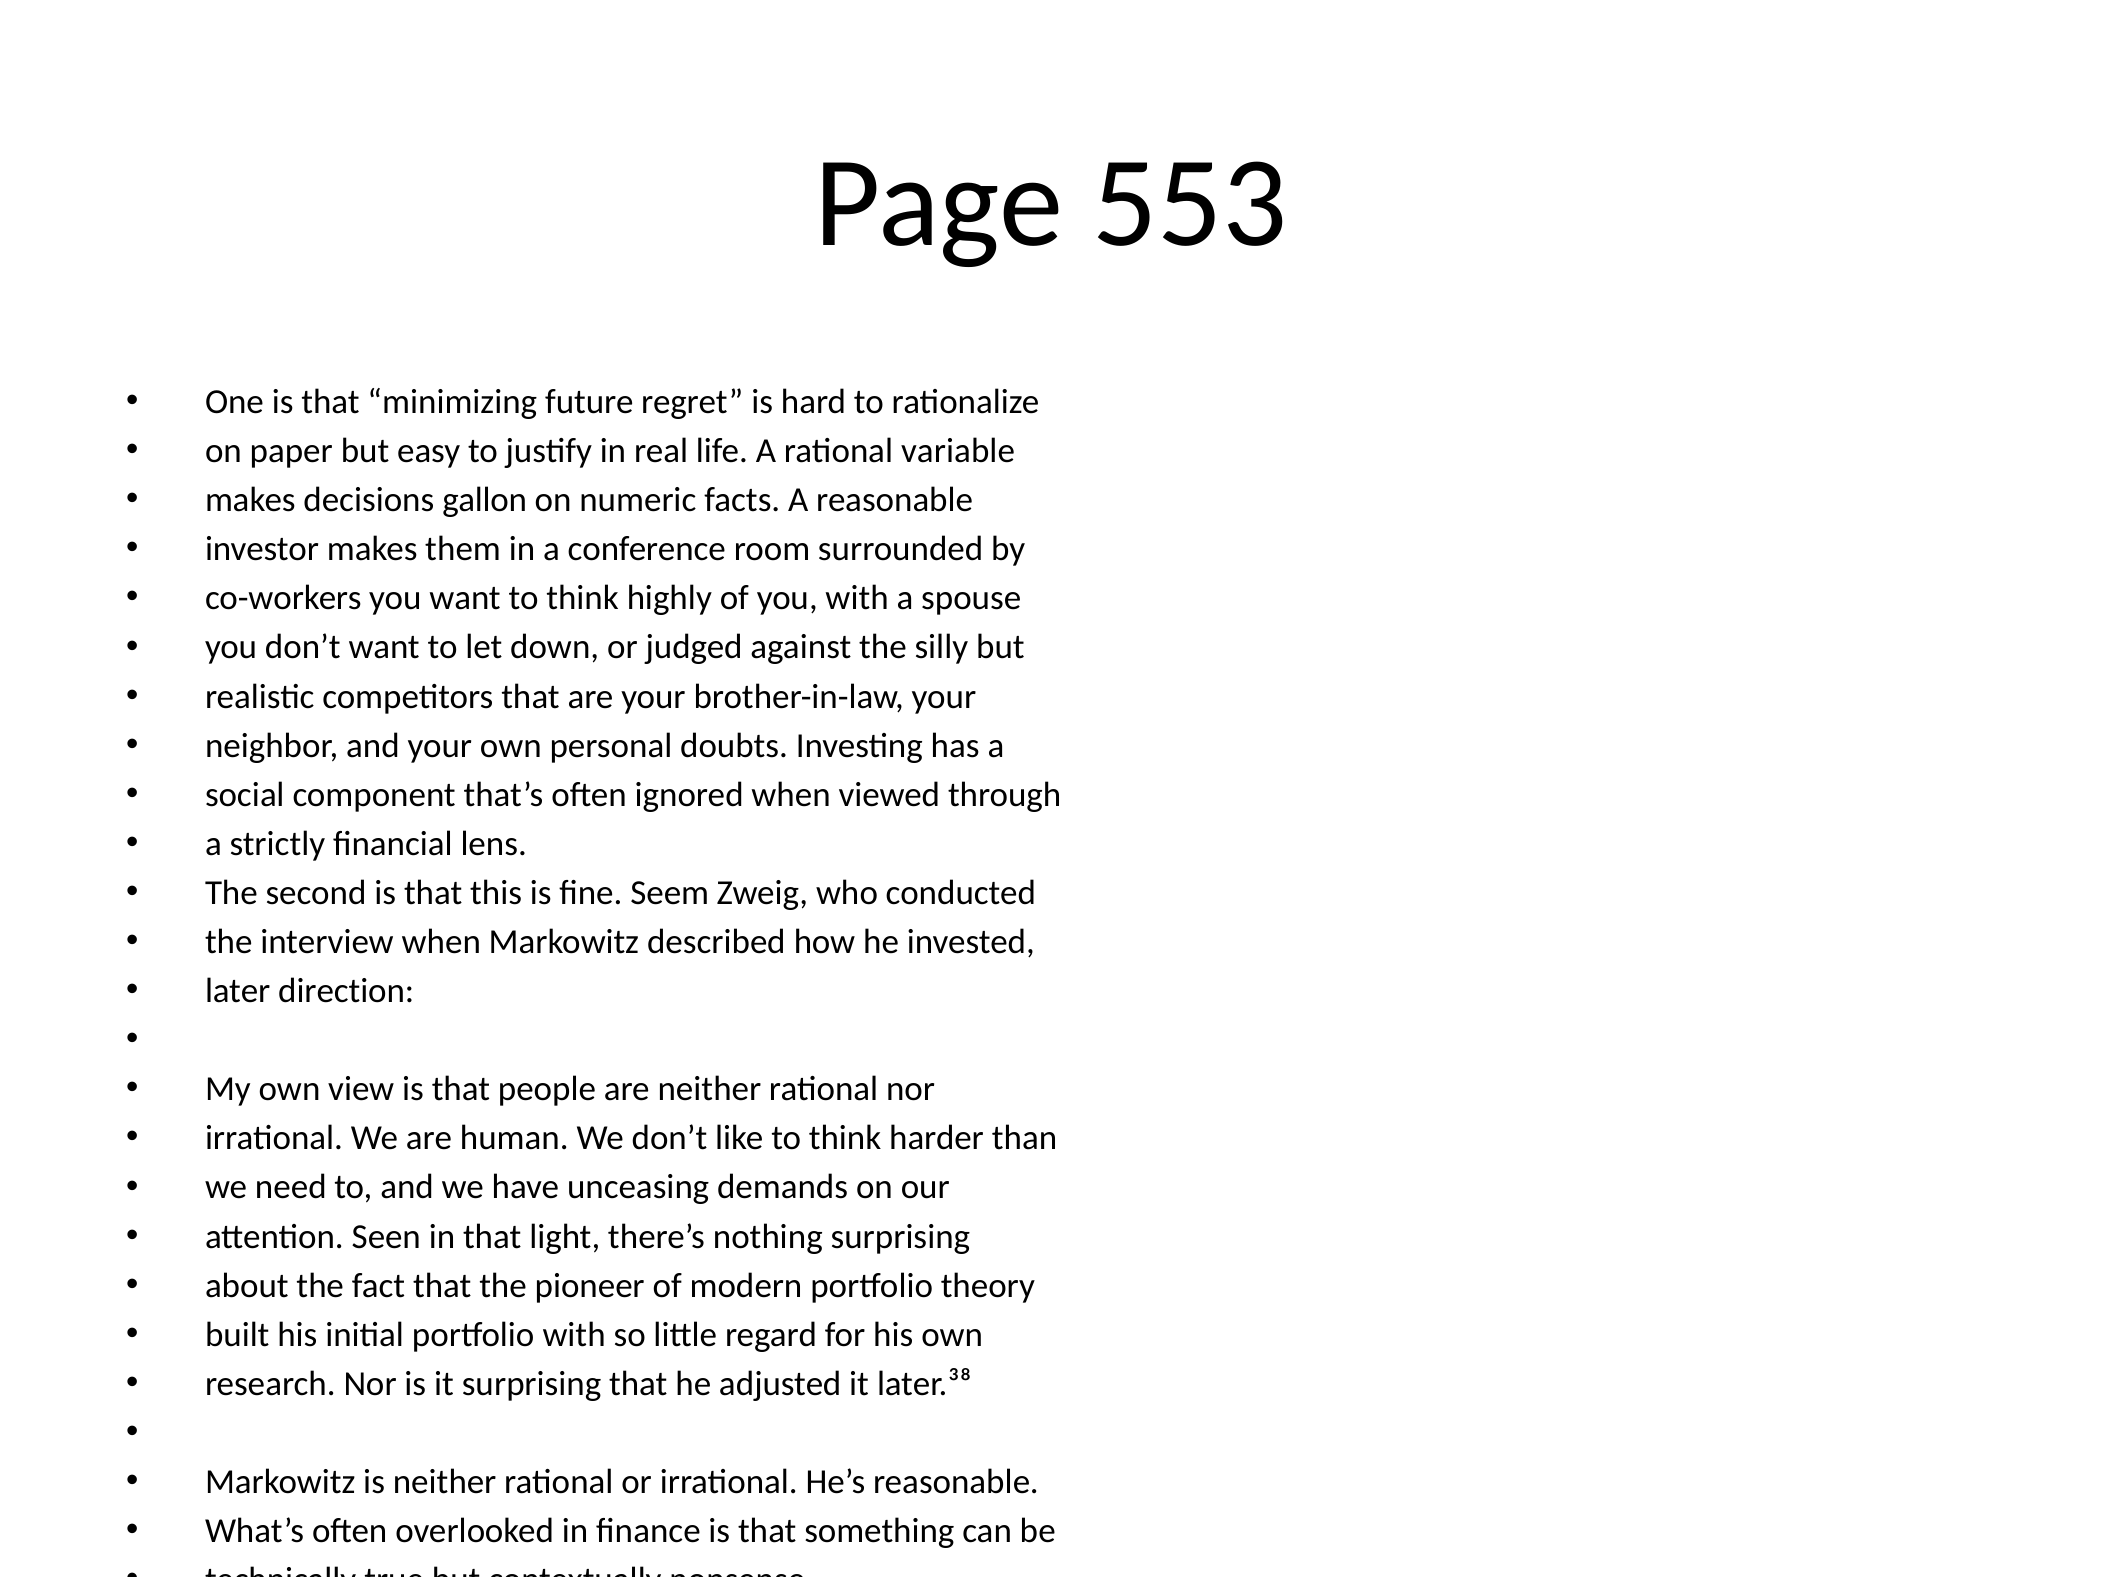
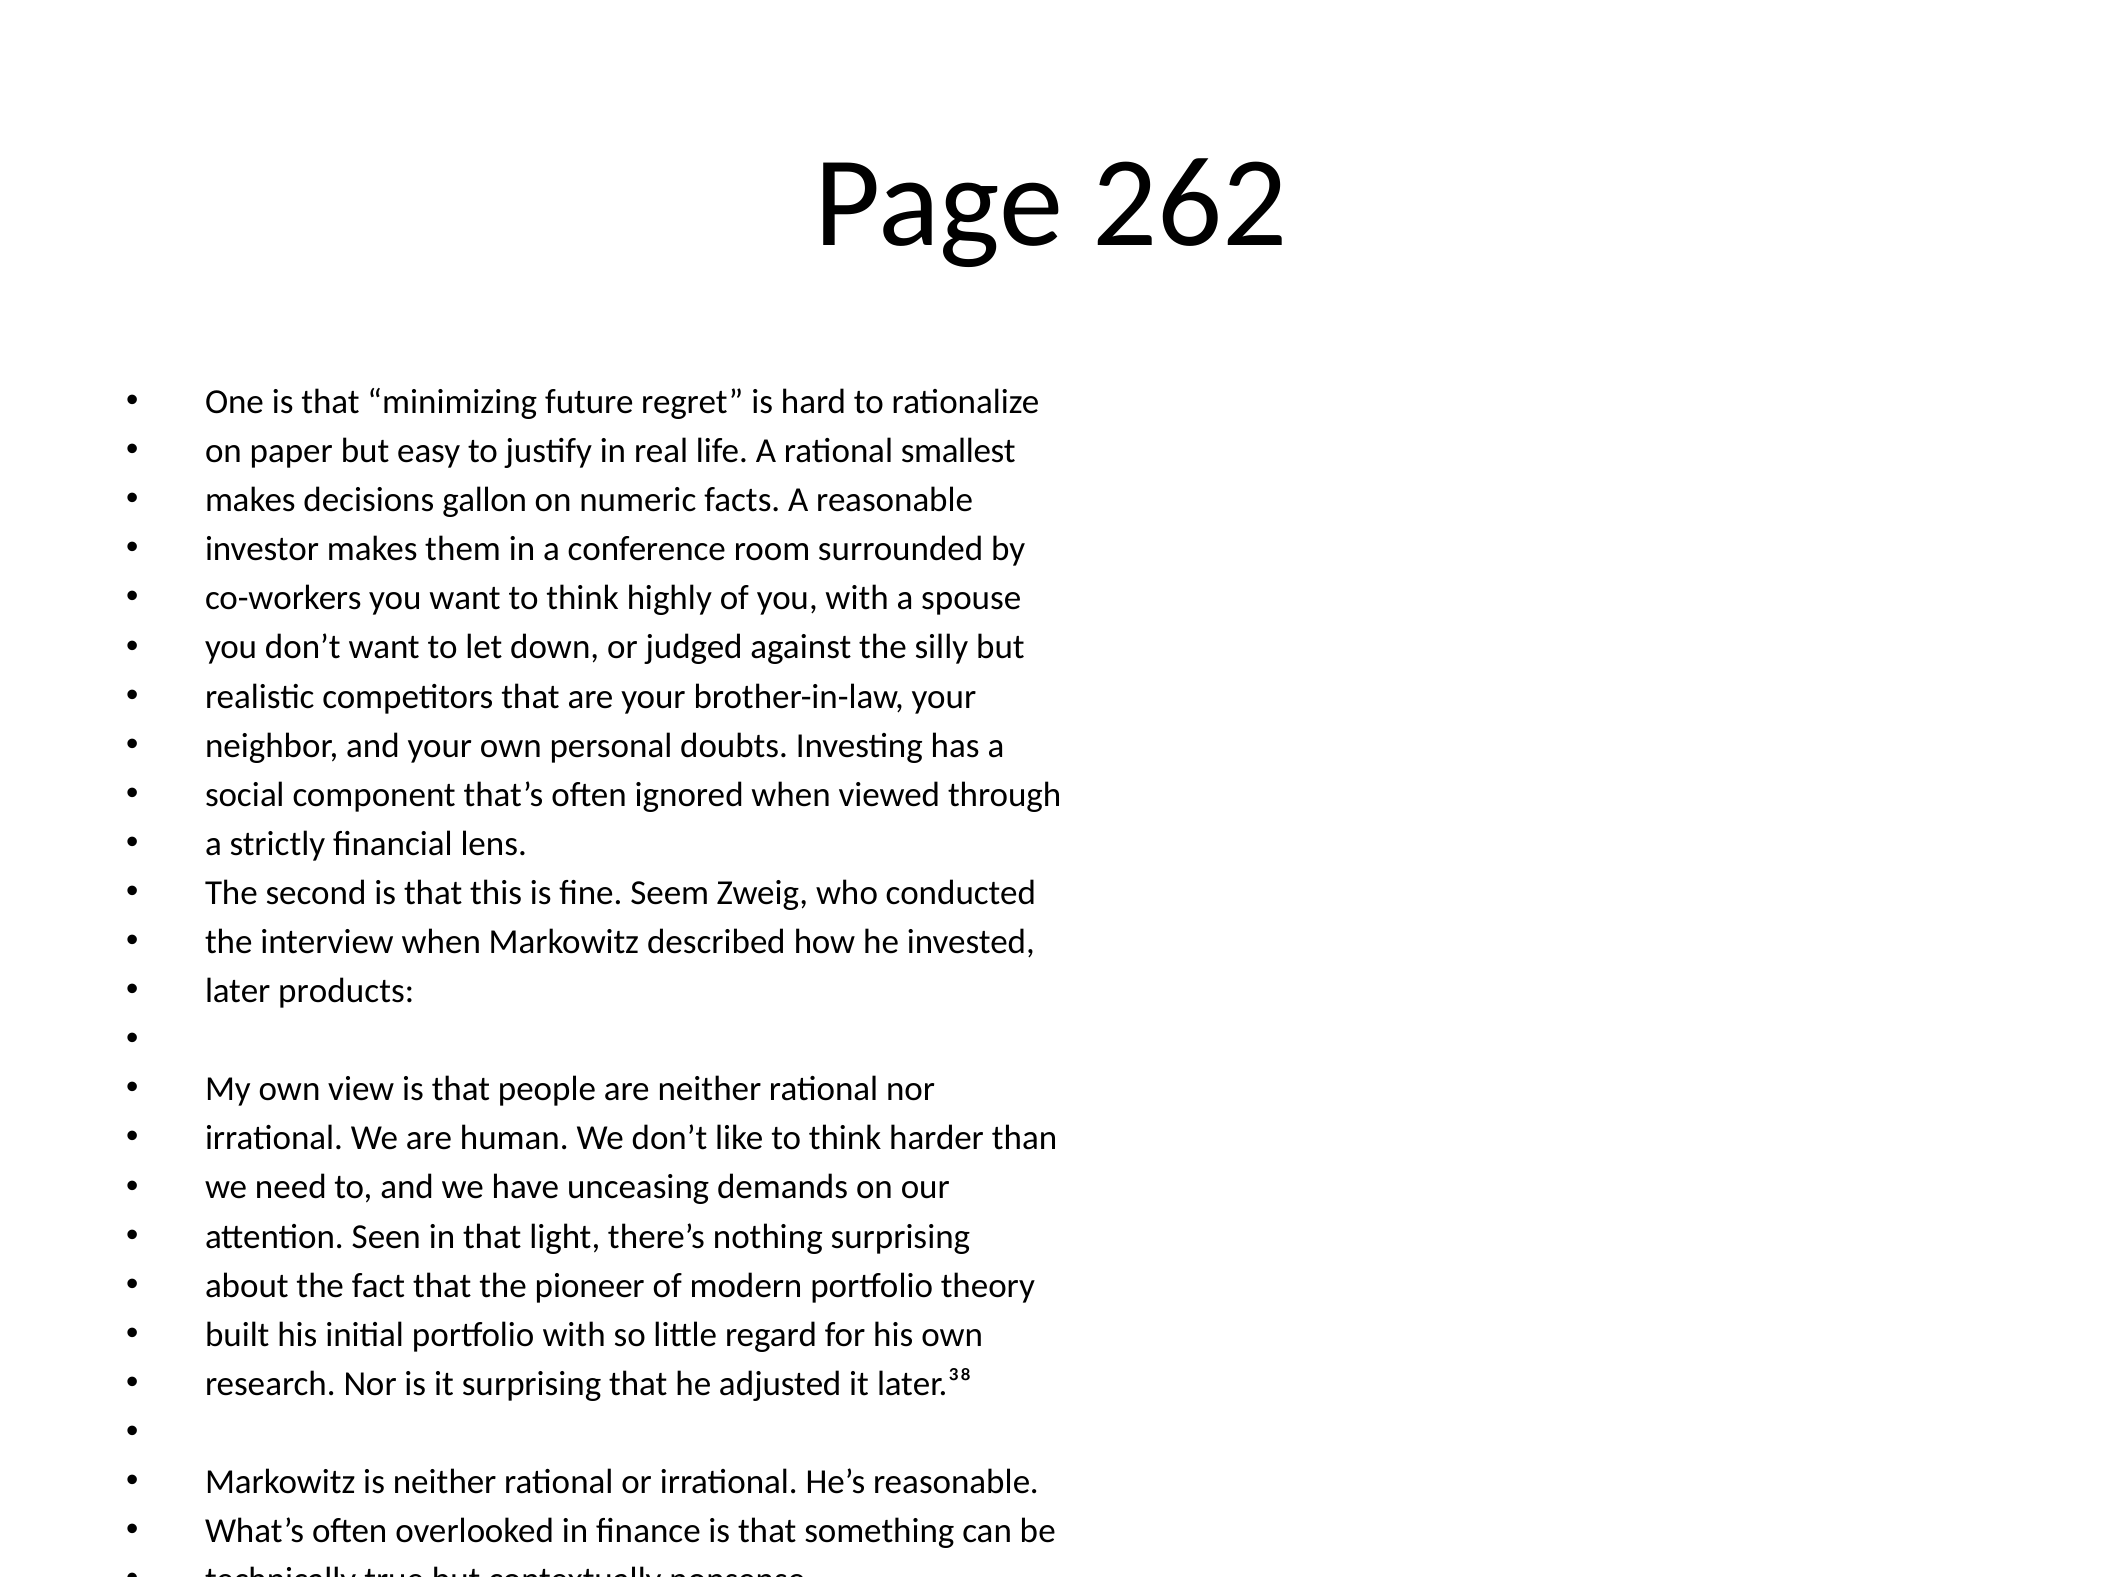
553: 553 -> 262 (1190, 204)
variable: variable -> smallest (958, 451)
direction: direction -> products (346, 991)
